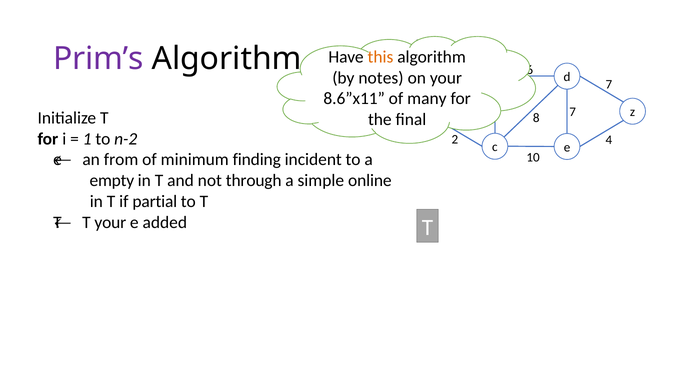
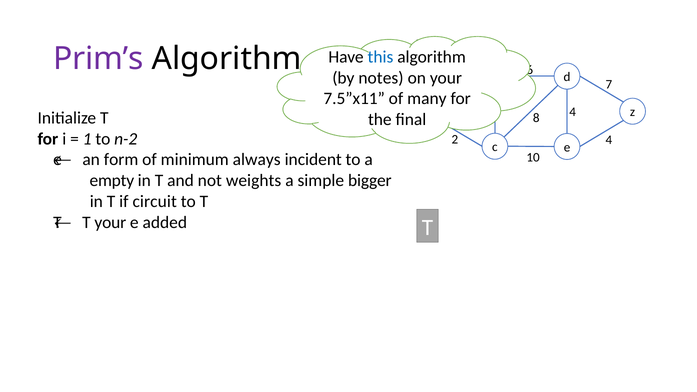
this colour: orange -> blue (380, 57)
8.6”x11: 8.6”x11 -> 7.5”x11 (354, 99)
7: 7 -> 4 (573, 112)
from: from -> form (121, 160)
finding: finding -> always (257, 160)
through: through -> weights (254, 181)
online: online -> bigger (370, 181)
partial: partial -> circuit (155, 202)
